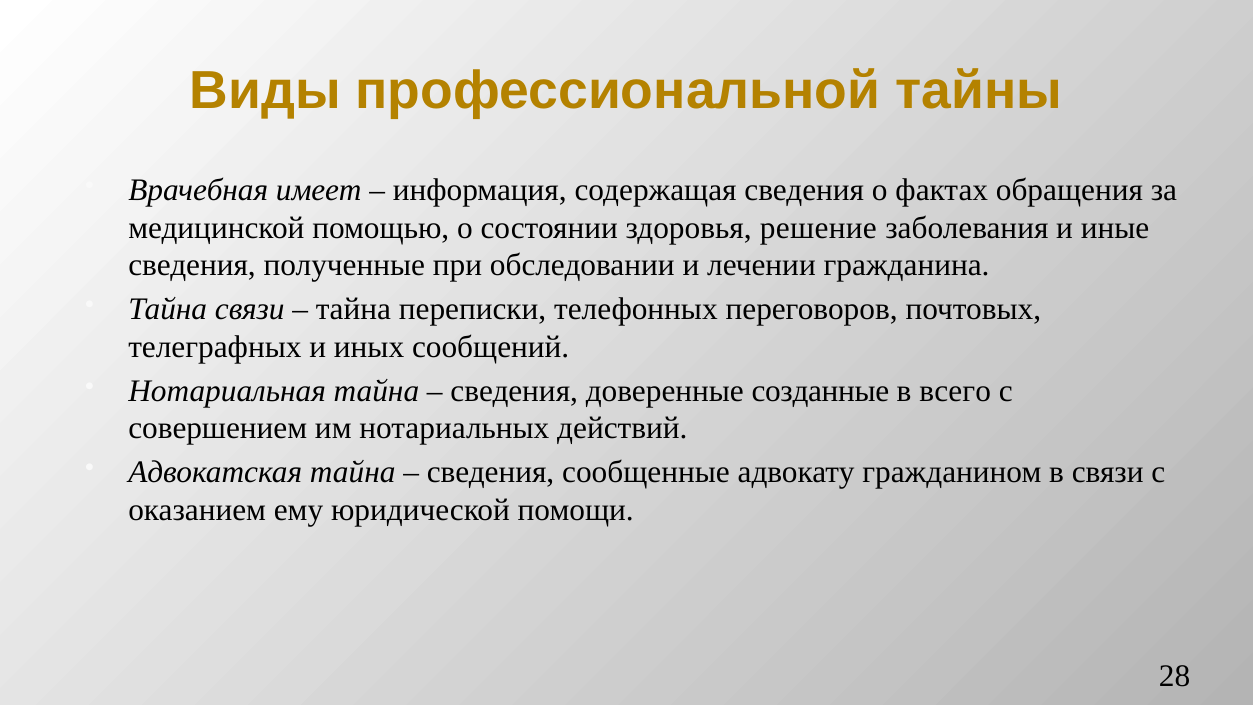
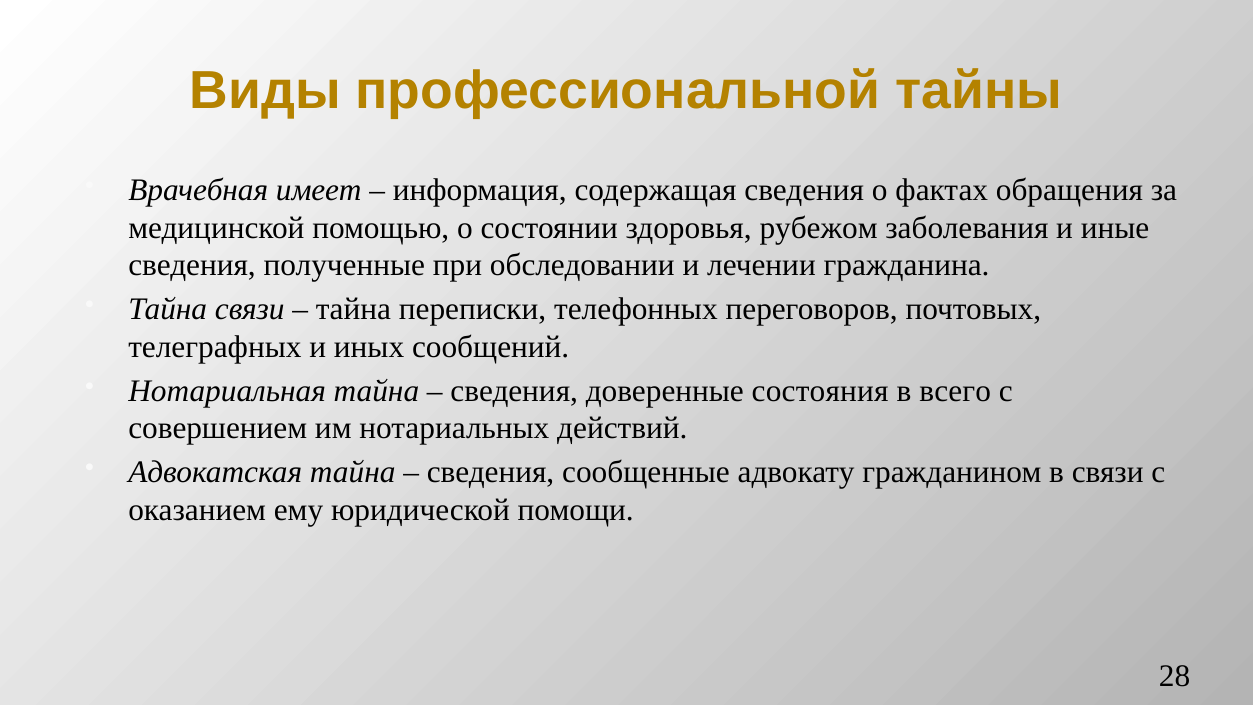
решение: решение -> рубежом (819, 228)
созданные: созданные -> состояния (820, 391)
